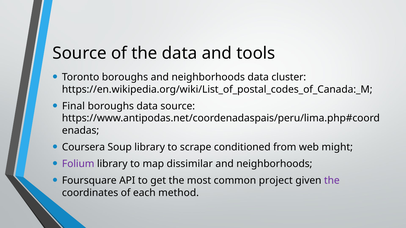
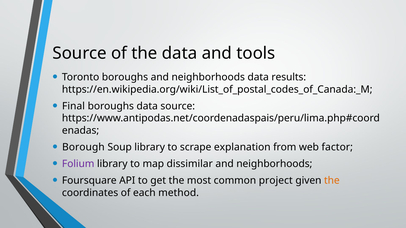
cluster: cluster -> results (289, 77)
Coursera: Coursera -> Borough (83, 147)
conditioned: conditioned -> explanation (242, 147)
might: might -> factor (337, 147)
the colour: purple -> orange (332, 181)
